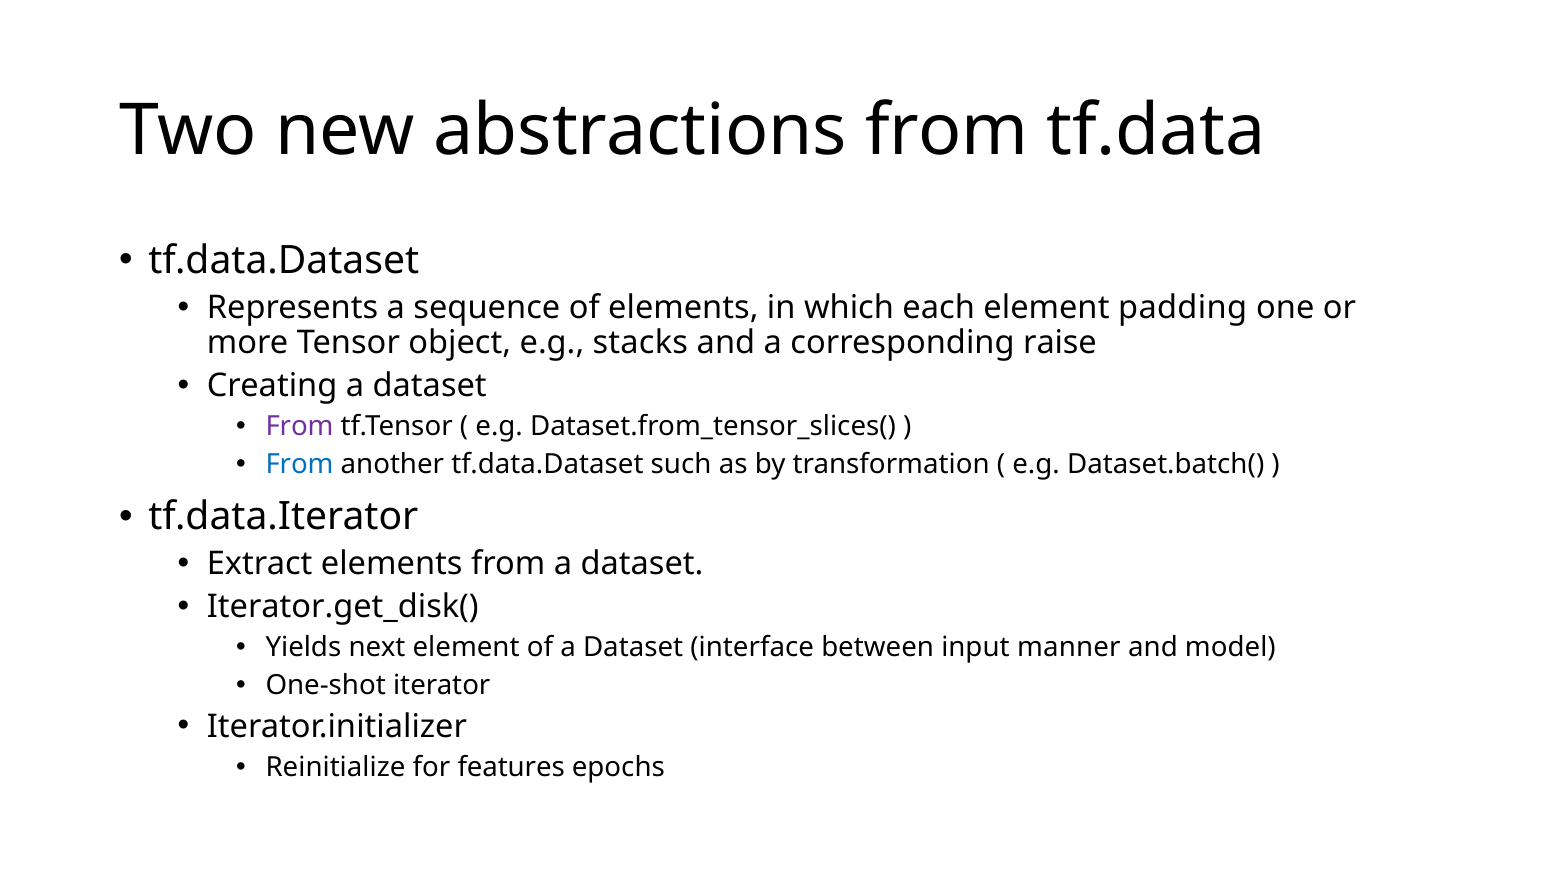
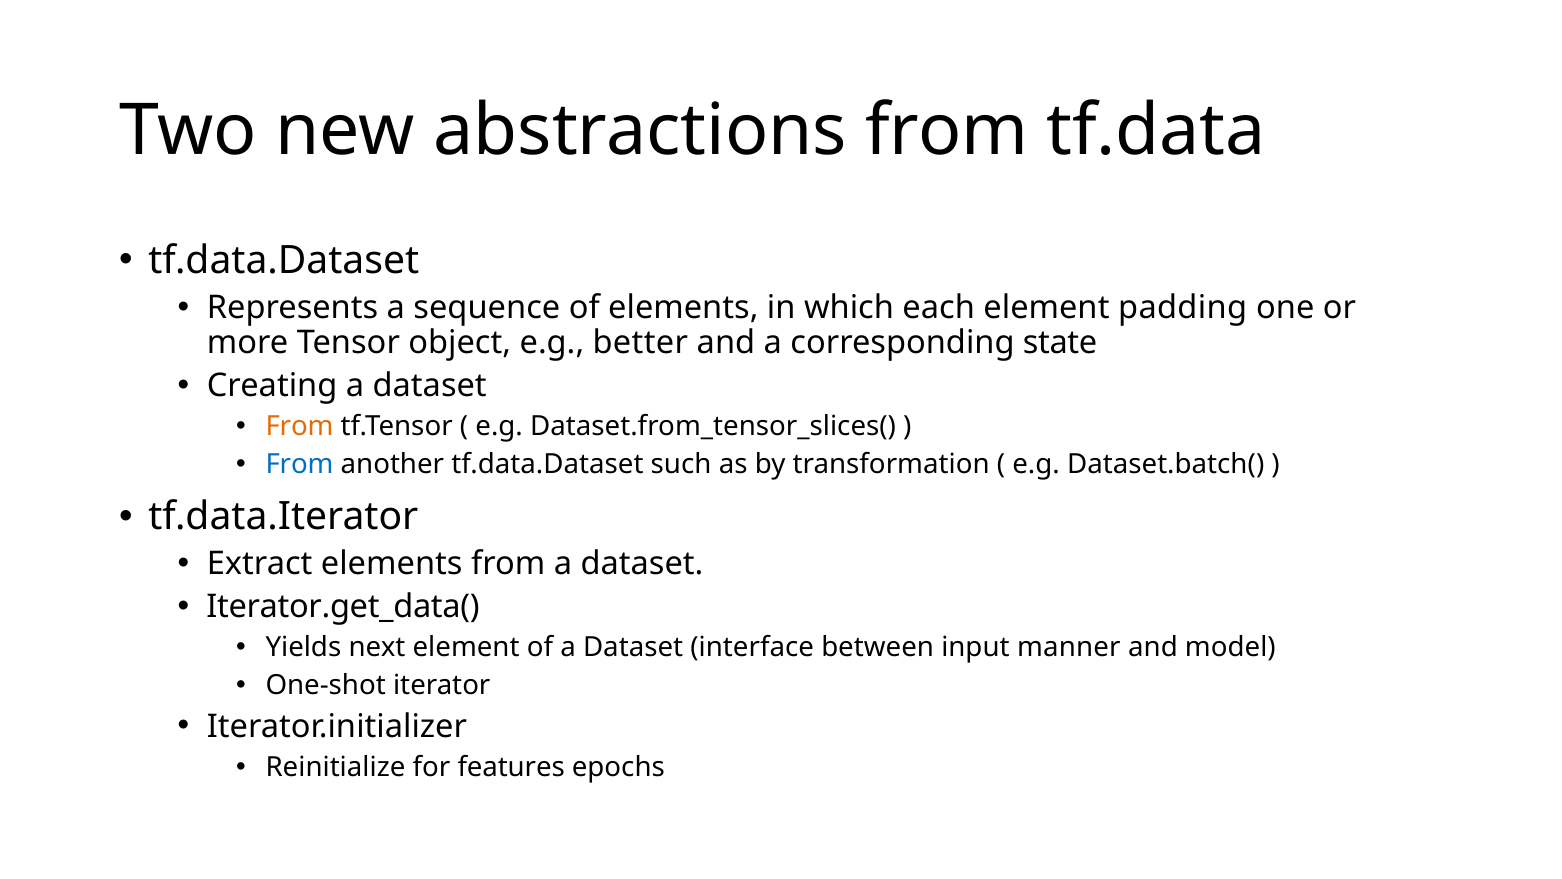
stacks: stacks -> better (640, 343)
raise: raise -> state (1060, 343)
From colour: purple -> orange (300, 426)
Iterator.get_disk(: Iterator.get_disk( -> Iterator.get_data( (343, 607)
